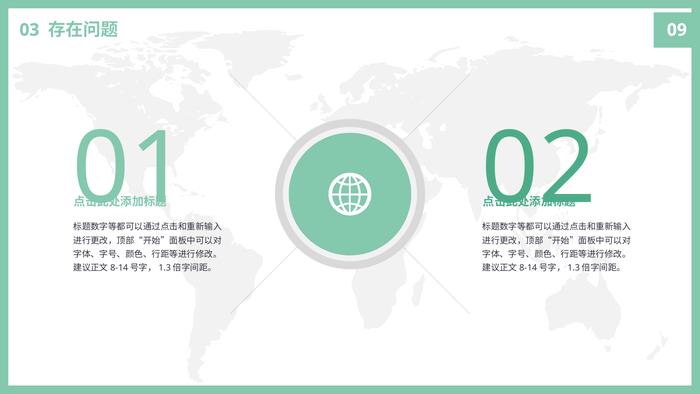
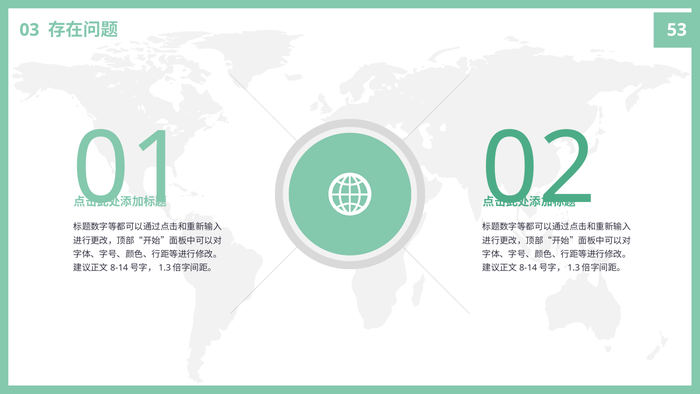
09: 09 -> 53 (677, 30)
